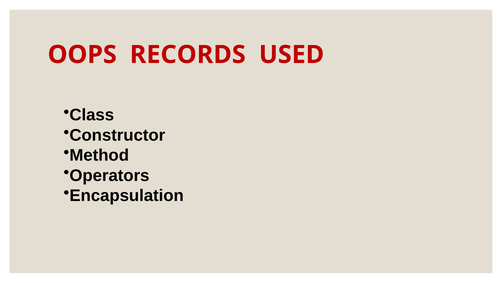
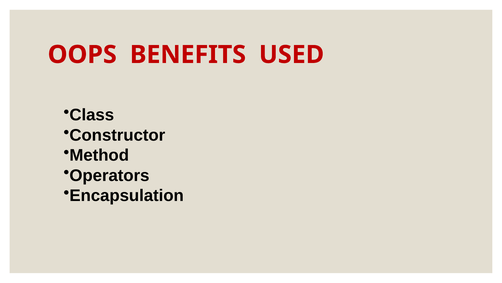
RECORDS: RECORDS -> BENEFITS (188, 55)
